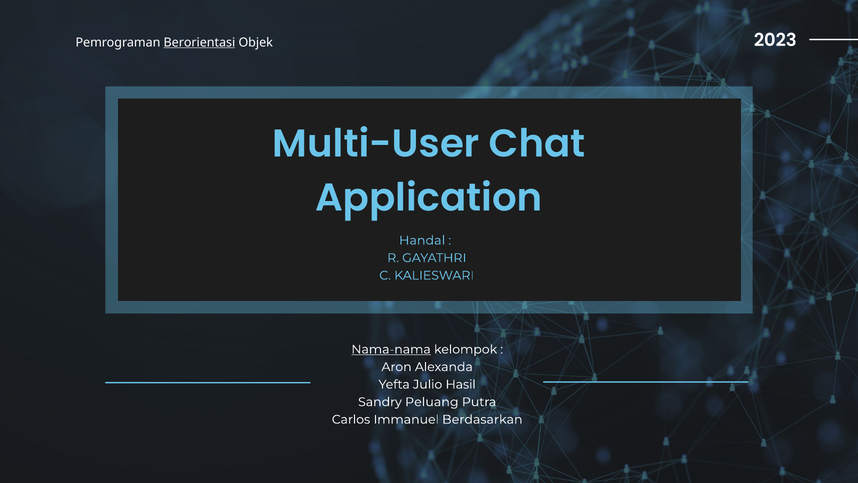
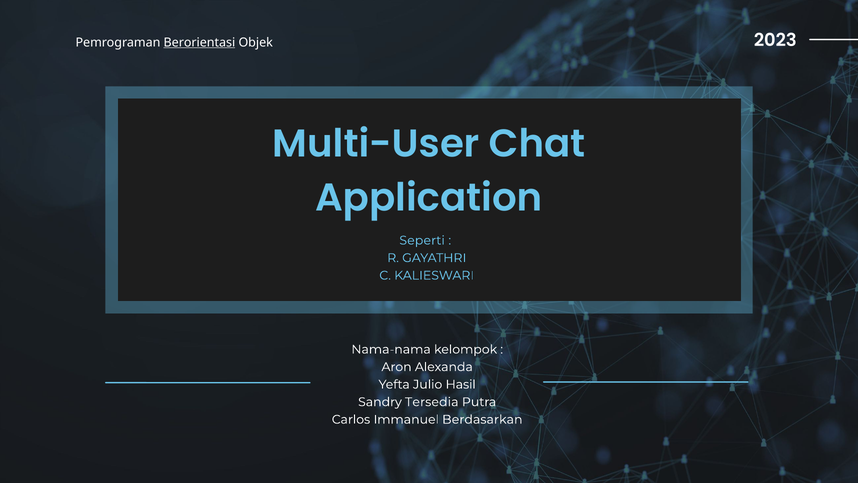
Handal: Handal -> Seperti (422, 240)
Nama-nama underline: present -> none (391, 349)
Peluang: Peluang -> Tersedia (432, 402)
